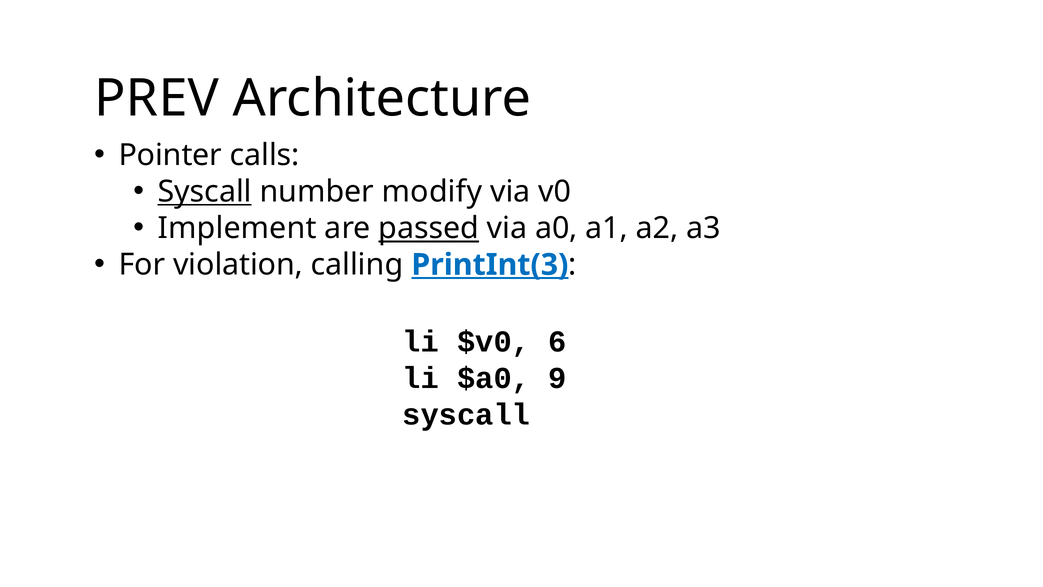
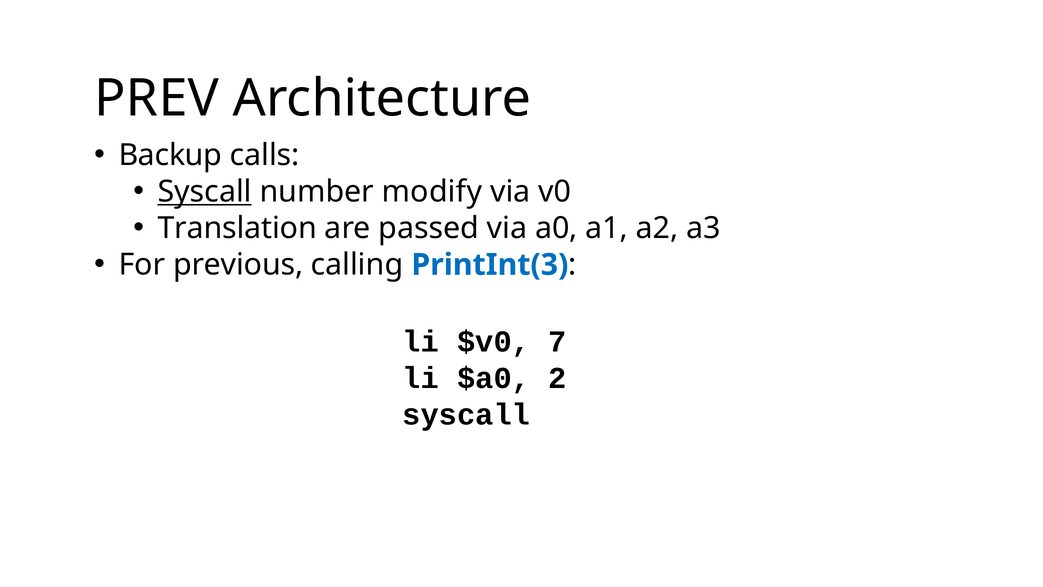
Pointer: Pointer -> Backup (170, 155)
Implement: Implement -> Translation (237, 228)
passed underline: present -> none (429, 228)
violation: violation -> previous (238, 265)
PrintInt(3 underline: present -> none (490, 265)
6: 6 -> 7 (557, 342)
9: 9 -> 2 (557, 378)
